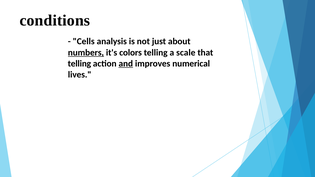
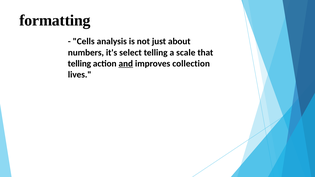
conditions: conditions -> formatting (55, 21)
numbers underline: present -> none (86, 53)
colors: colors -> select (130, 53)
numerical: numerical -> collection (191, 64)
